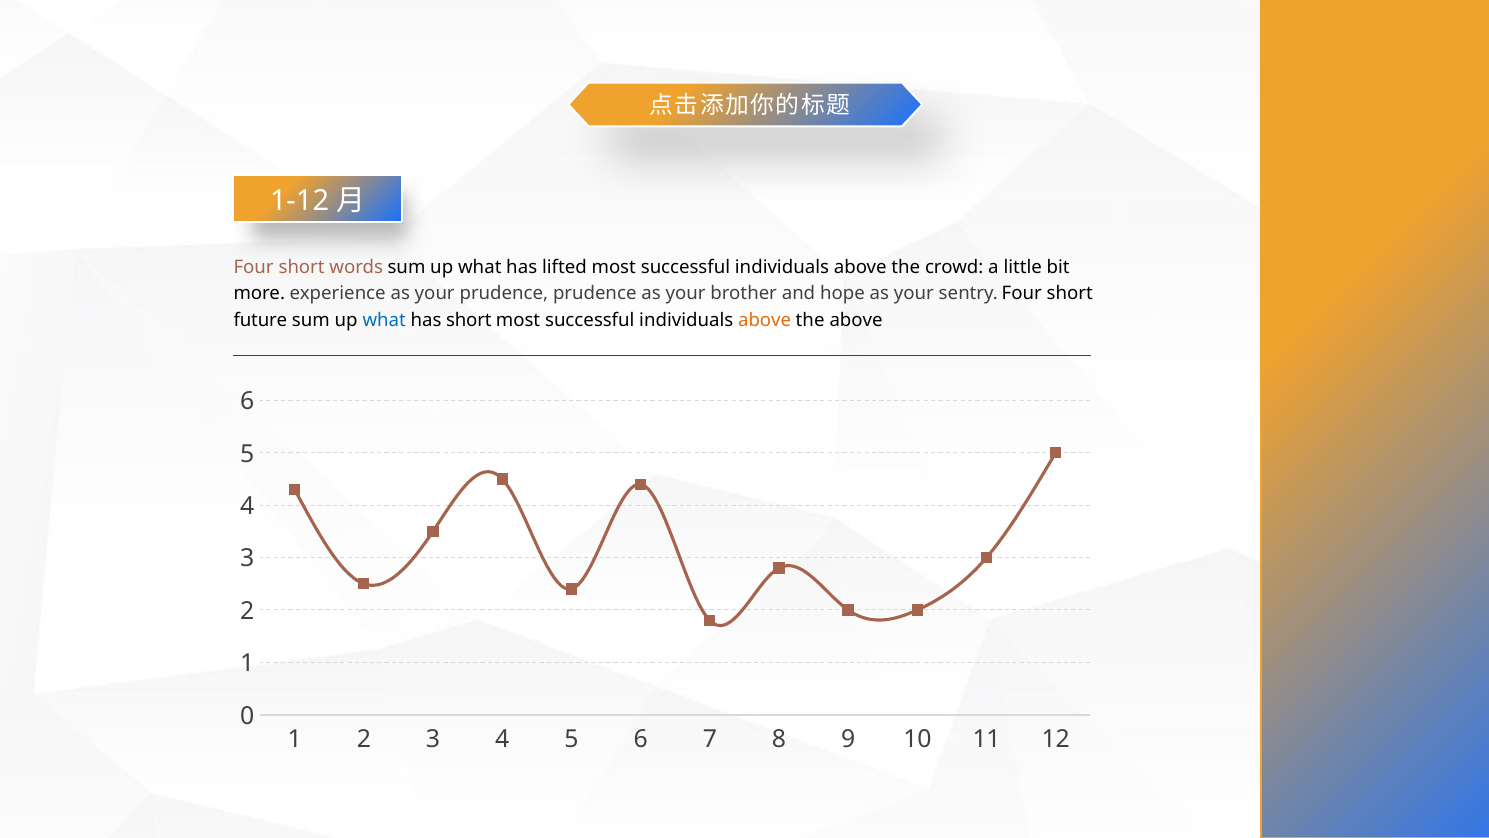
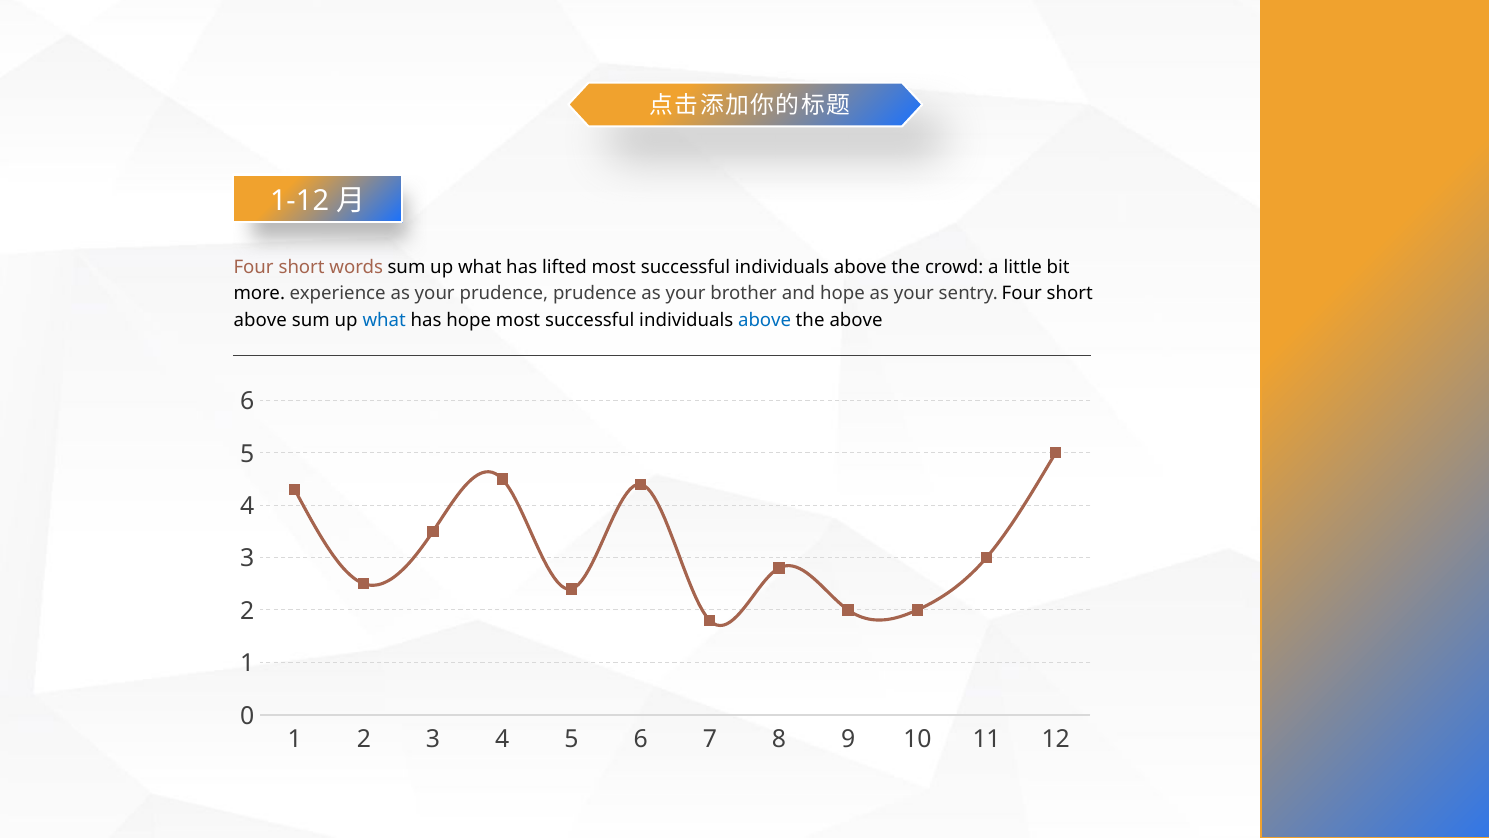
future: future -> above (260, 320)
has short: short -> hope (469, 320)
above colour: orange -> blue (765, 320)
